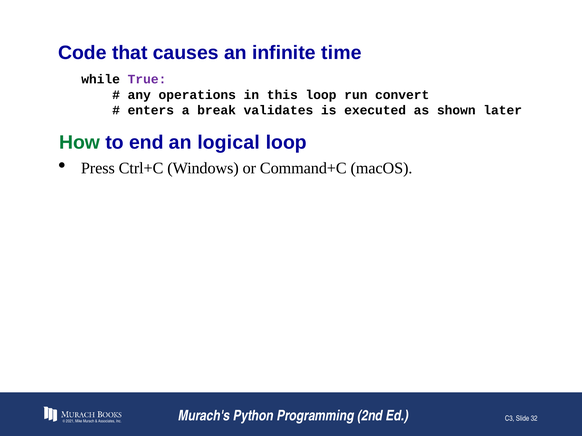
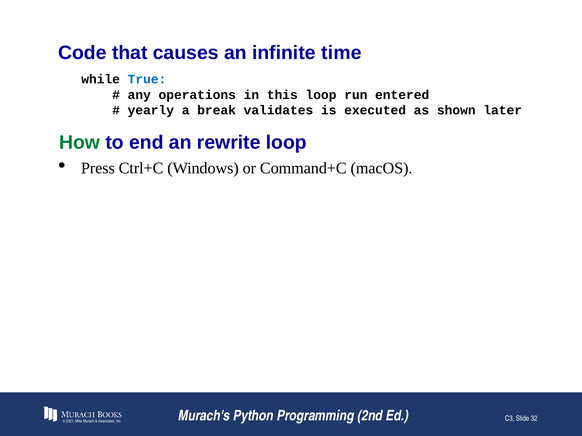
True colour: purple -> blue (147, 79)
convert: convert -> entered (402, 95)
enters: enters -> yearly (151, 110)
logical: logical -> rewrite (229, 142)
